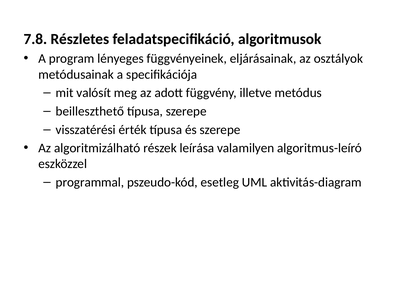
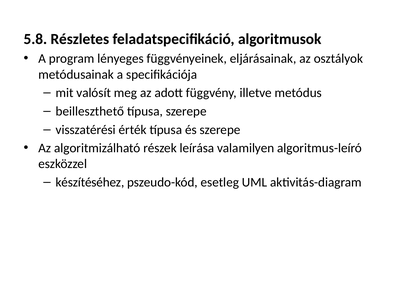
7.8: 7.8 -> 5.8 (35, 39)
programmal: programmal -> készítéséhez (90, 182)
